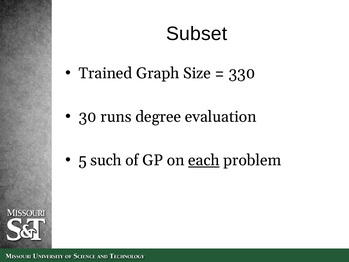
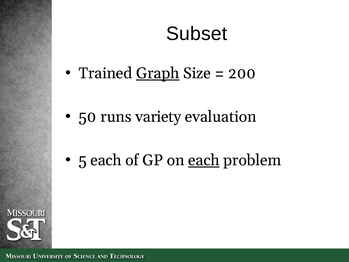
Graph underline: none -> present (158, 73)
330: 330 -> 200 (242, 73)
30: 30 -> 50 (88, 117)
degree: degree -> variety (158, 117)
5 such: such -> each (106, 160)
